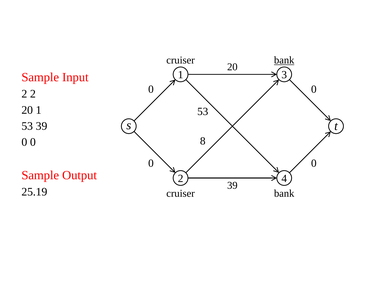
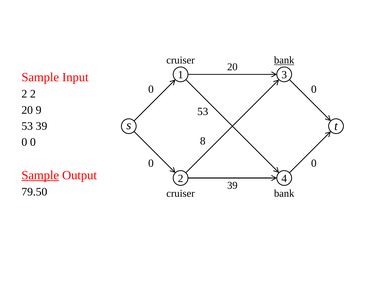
20 1: 1 -> 9 (39, 110)
Sample underline: none -> present (40, 175)
25.19: 25.19 -> 79.50 (34, 192)
